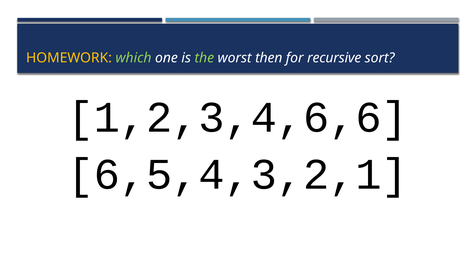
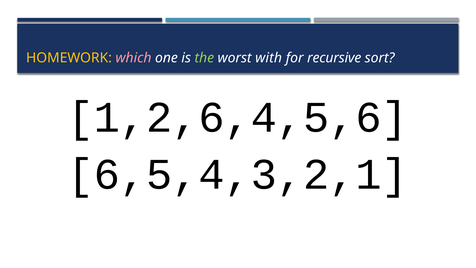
which colour: light green -> pink (134, 58)
then: then -> with (269, 58)
1,2,3,4,6,6: 1,2,3,4,6,6 -> 1,2,6,4,5,6 (238, 117)
